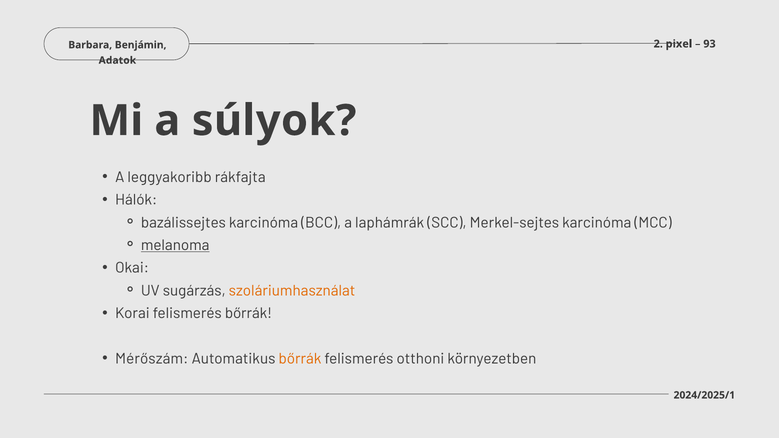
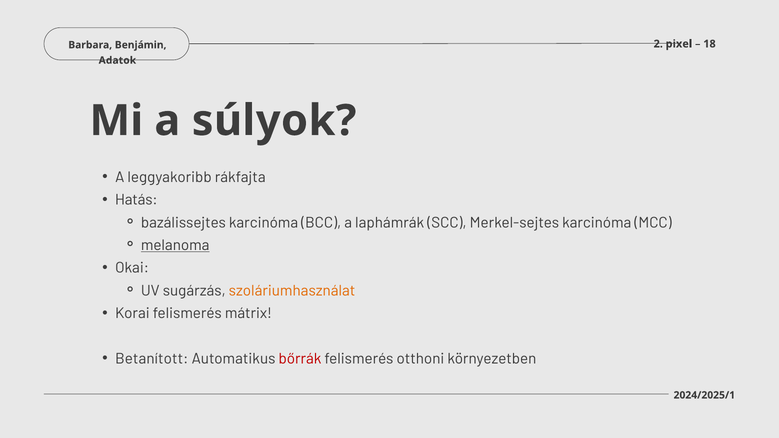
93: 93 -> 18 (709, 44)
Hálók: Hálók -> Hatás (136, 200)
felismerés bőrrák: bőrrák -> mátrix (248, 314)
Mérőszám: Mérőszám -> Betanított (152, 359)
bőrrák colour: orange -> red (300, 359)
